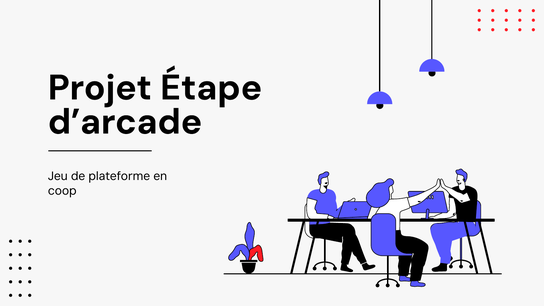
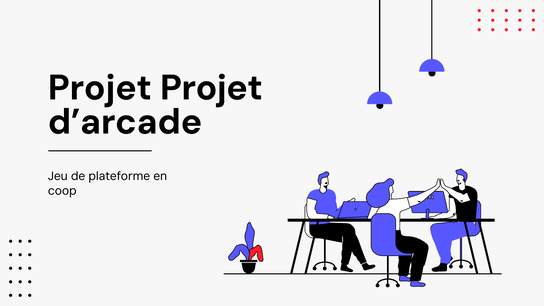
Projet Étape: Étape -> Projet (211, 88)
